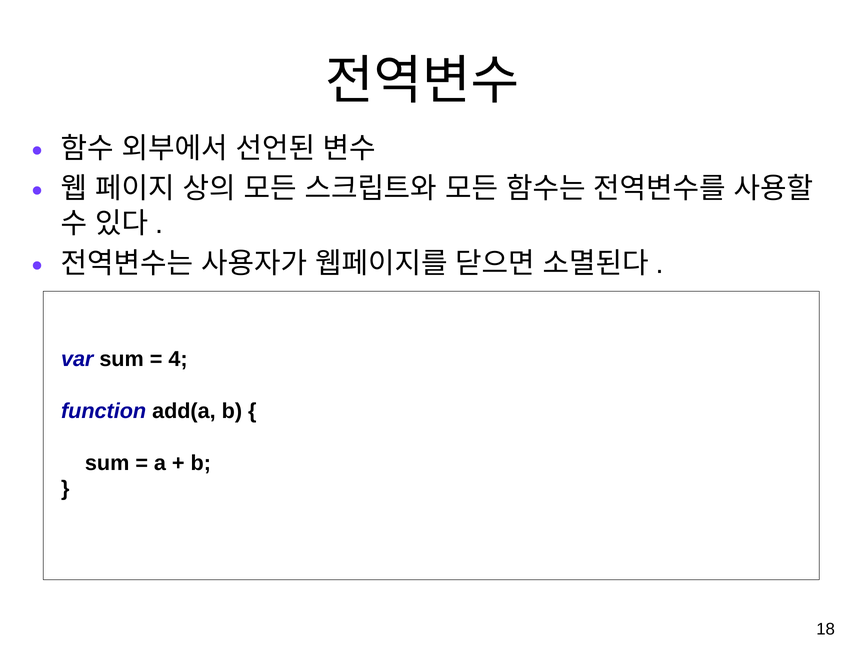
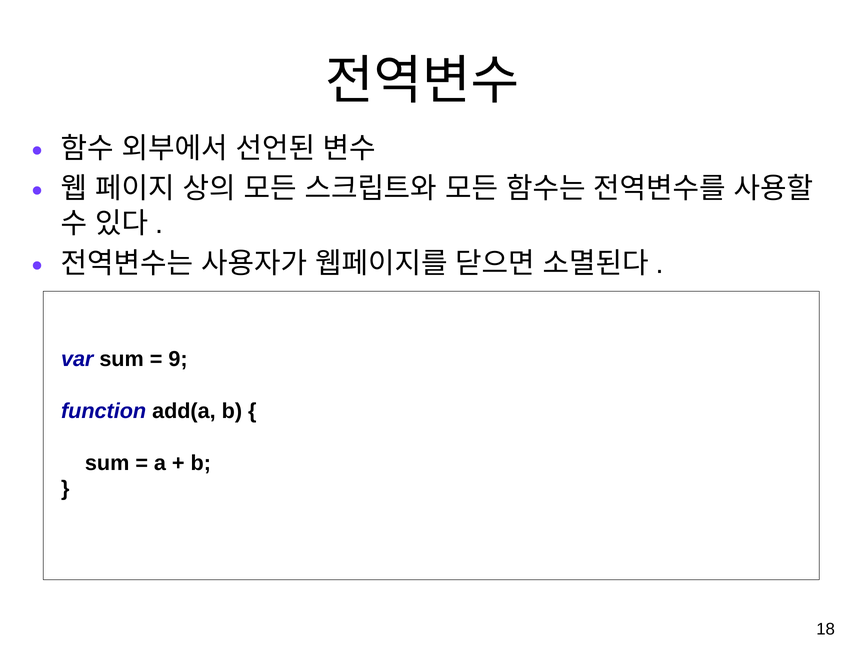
4: 4 -> 9 (178, 359)
